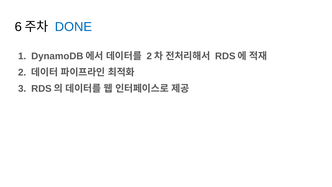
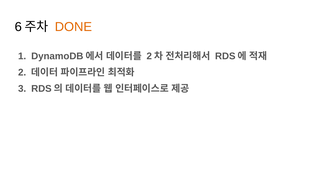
DONE colour: blue -> orange (73, 27)
